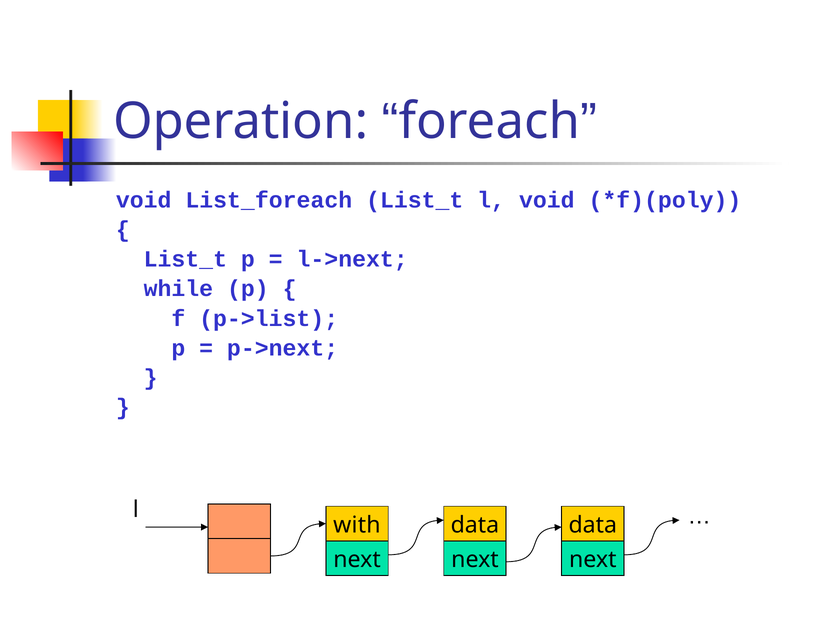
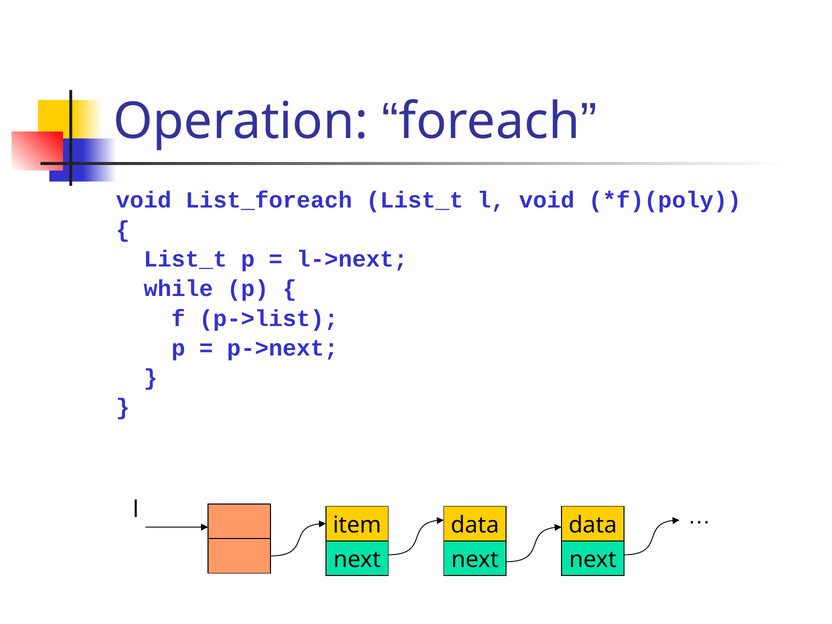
with: with -> item (357, 525)
